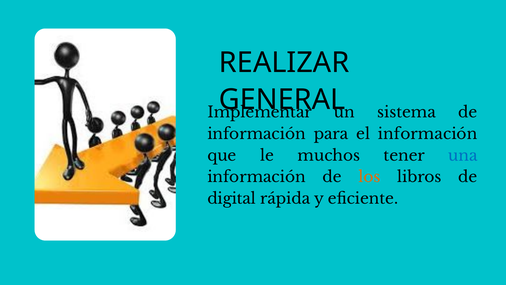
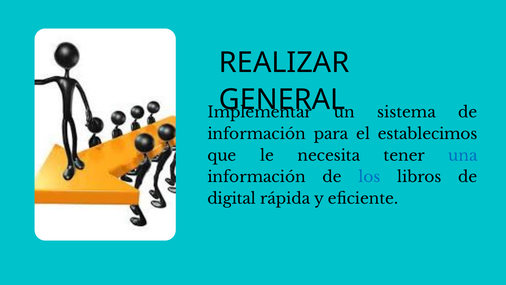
el información: información -> establecimos (428, 134)
muchos: muchos -> necesita (329, 155)
los colour: orange -> blue (369, 177)
